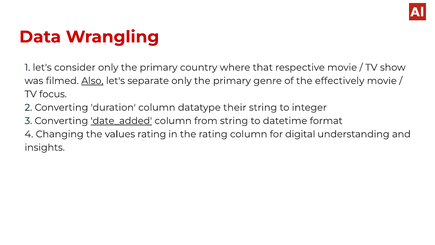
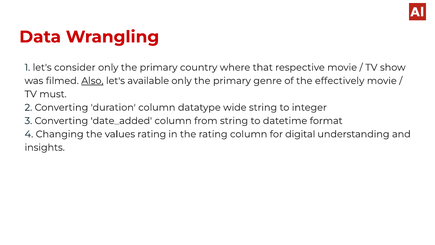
separate: separate -> available (148, 81)
focus: focus -> must (53, 94)
their: their -> wide (235, 107)
date_added underline: present -> none (121, 121)
